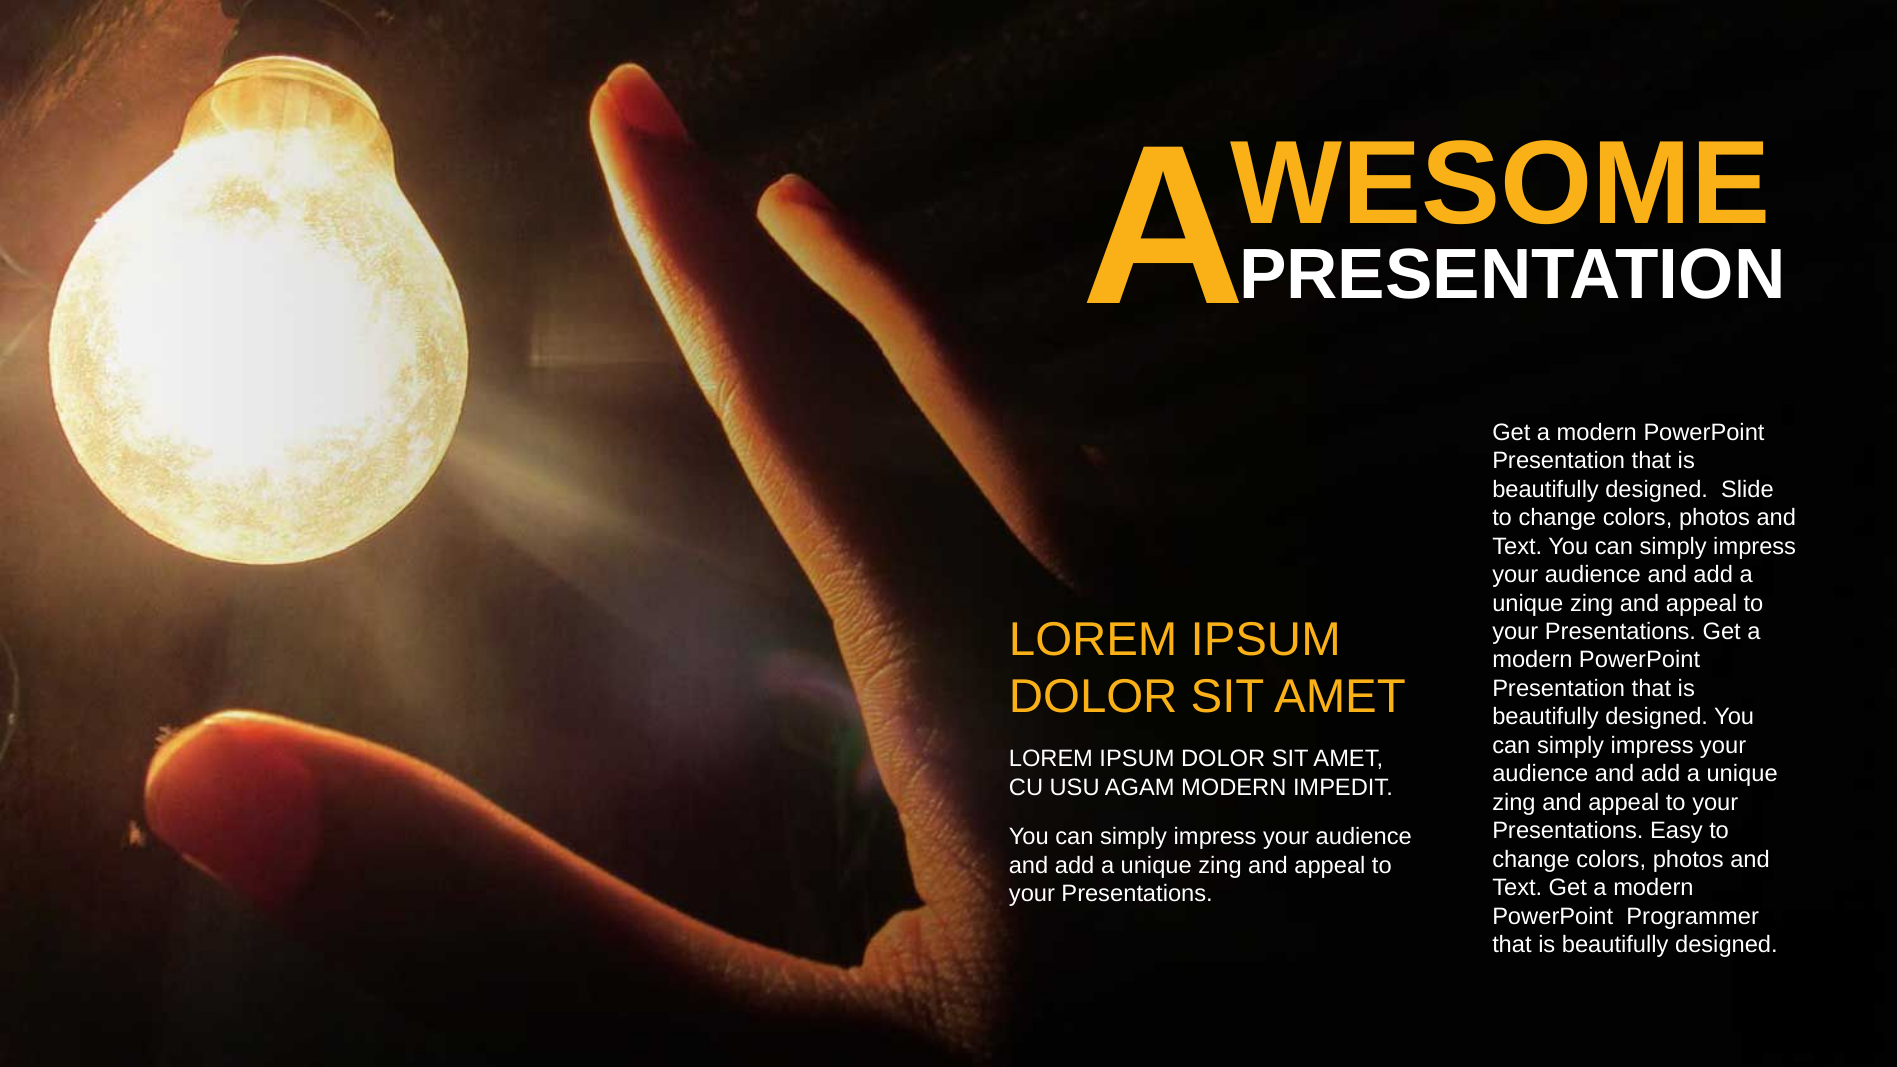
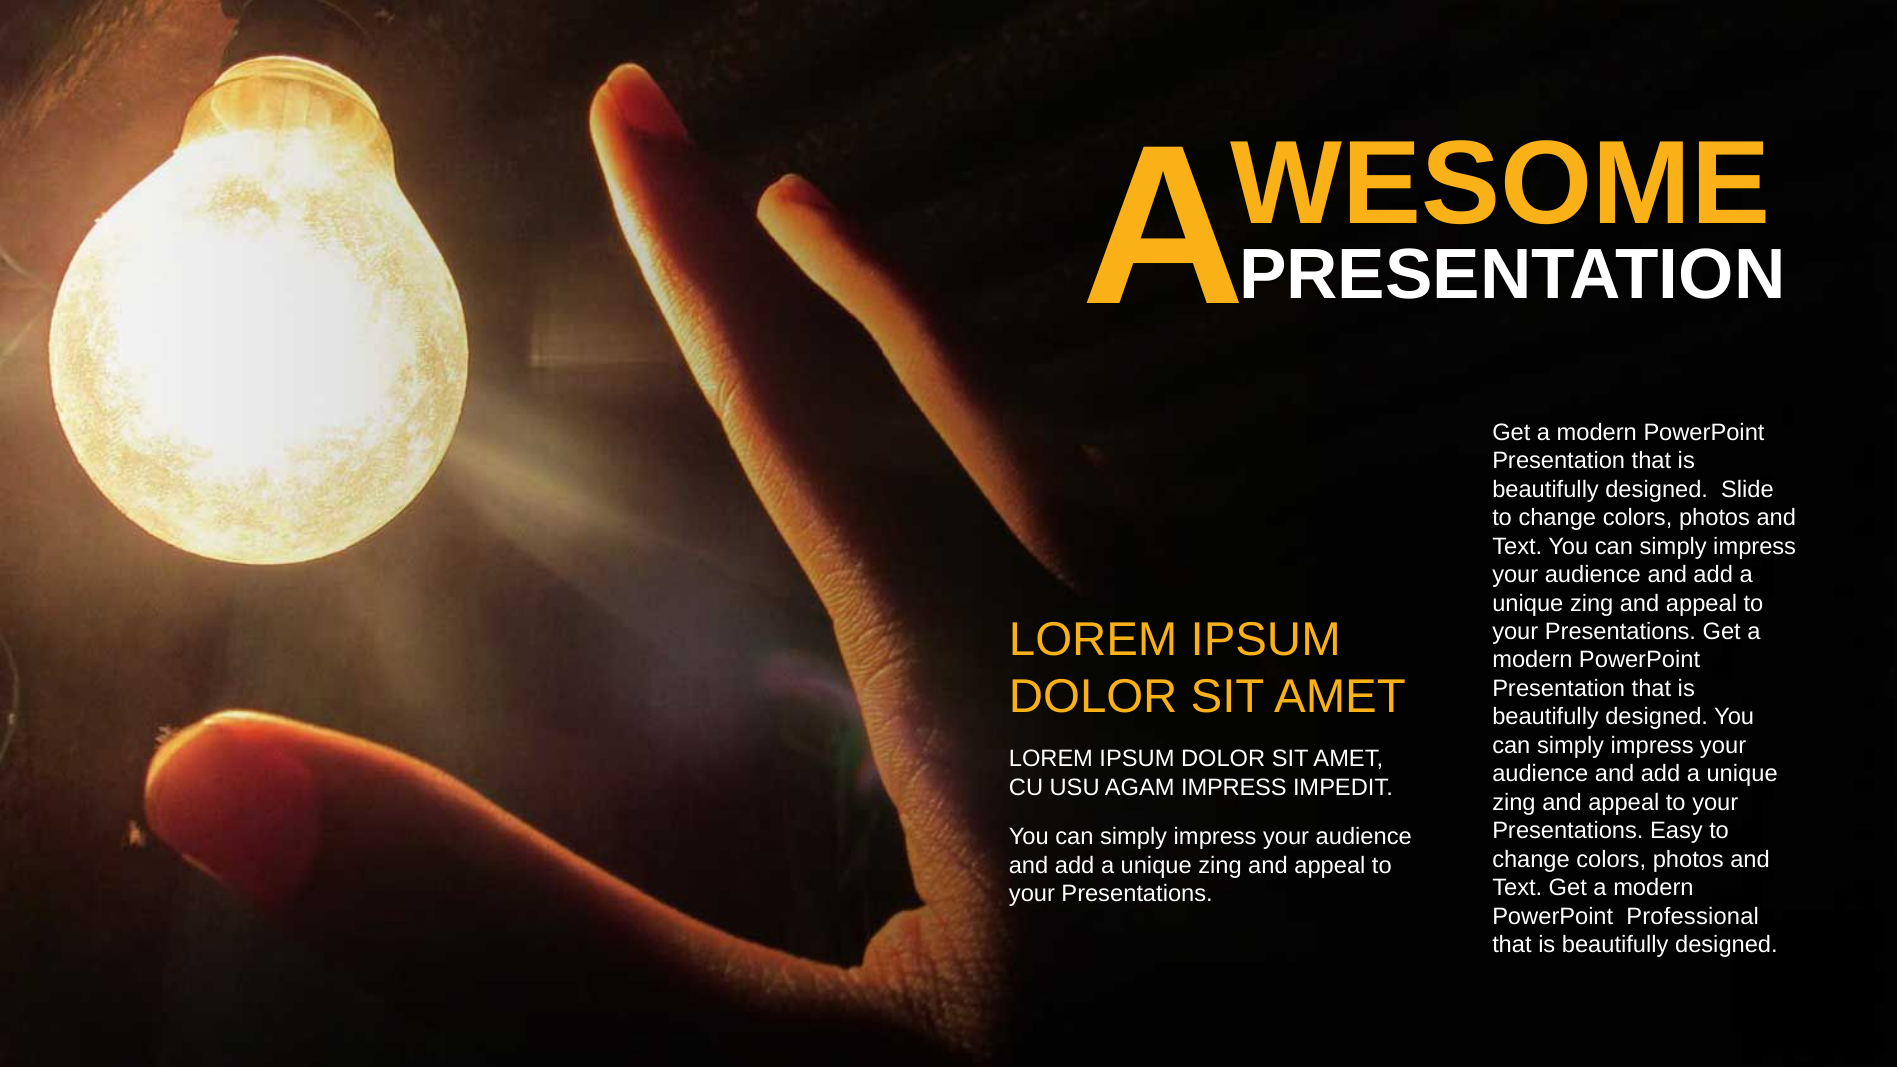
AGAM MODERN: MODERN -> IMPRESS (1234, 788)
Programmer: Programmer -> Professional (1693, 916)
